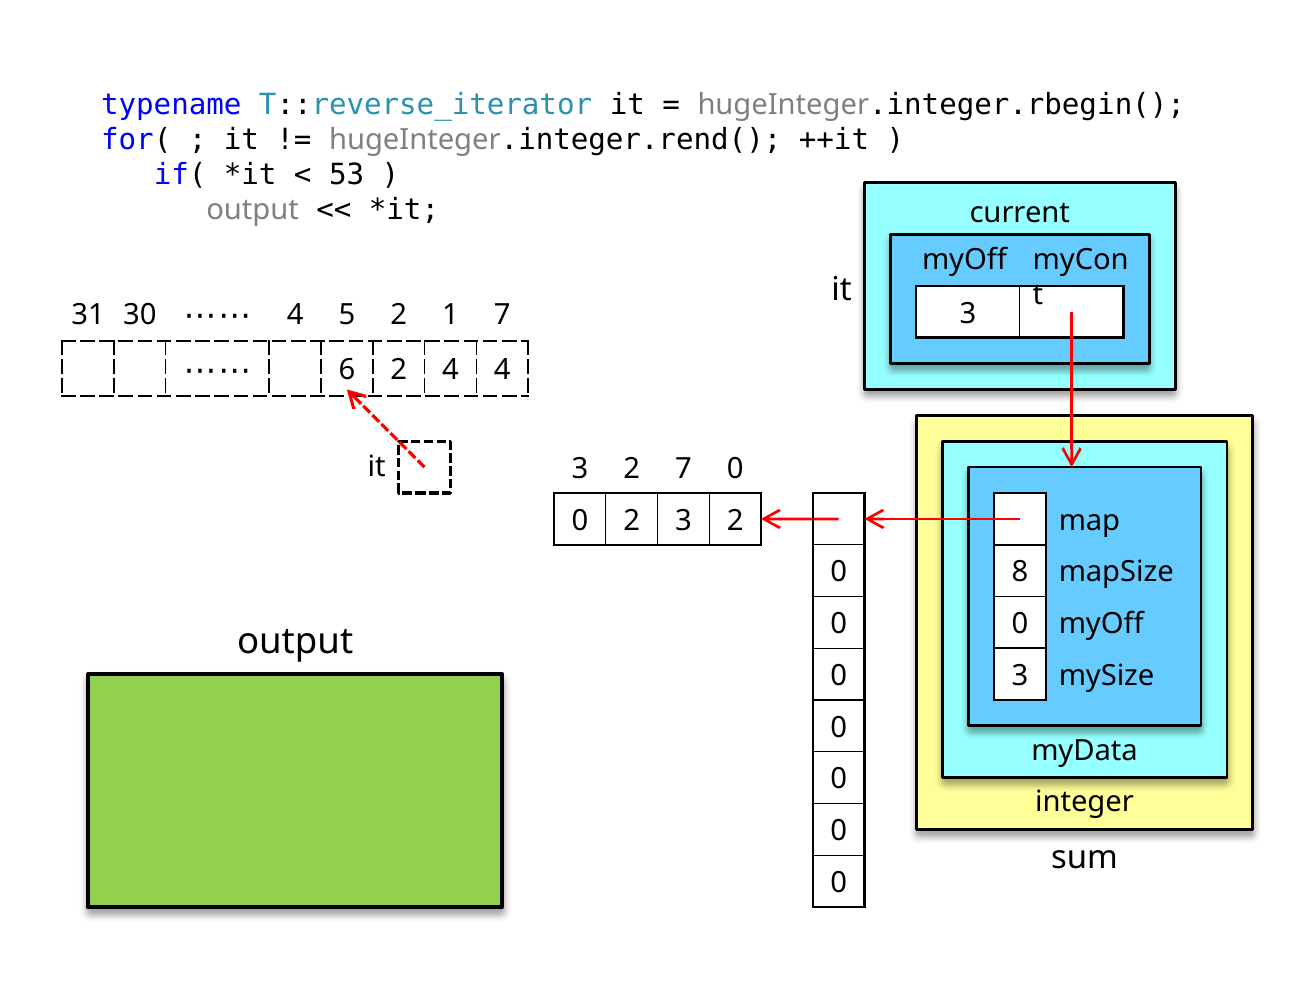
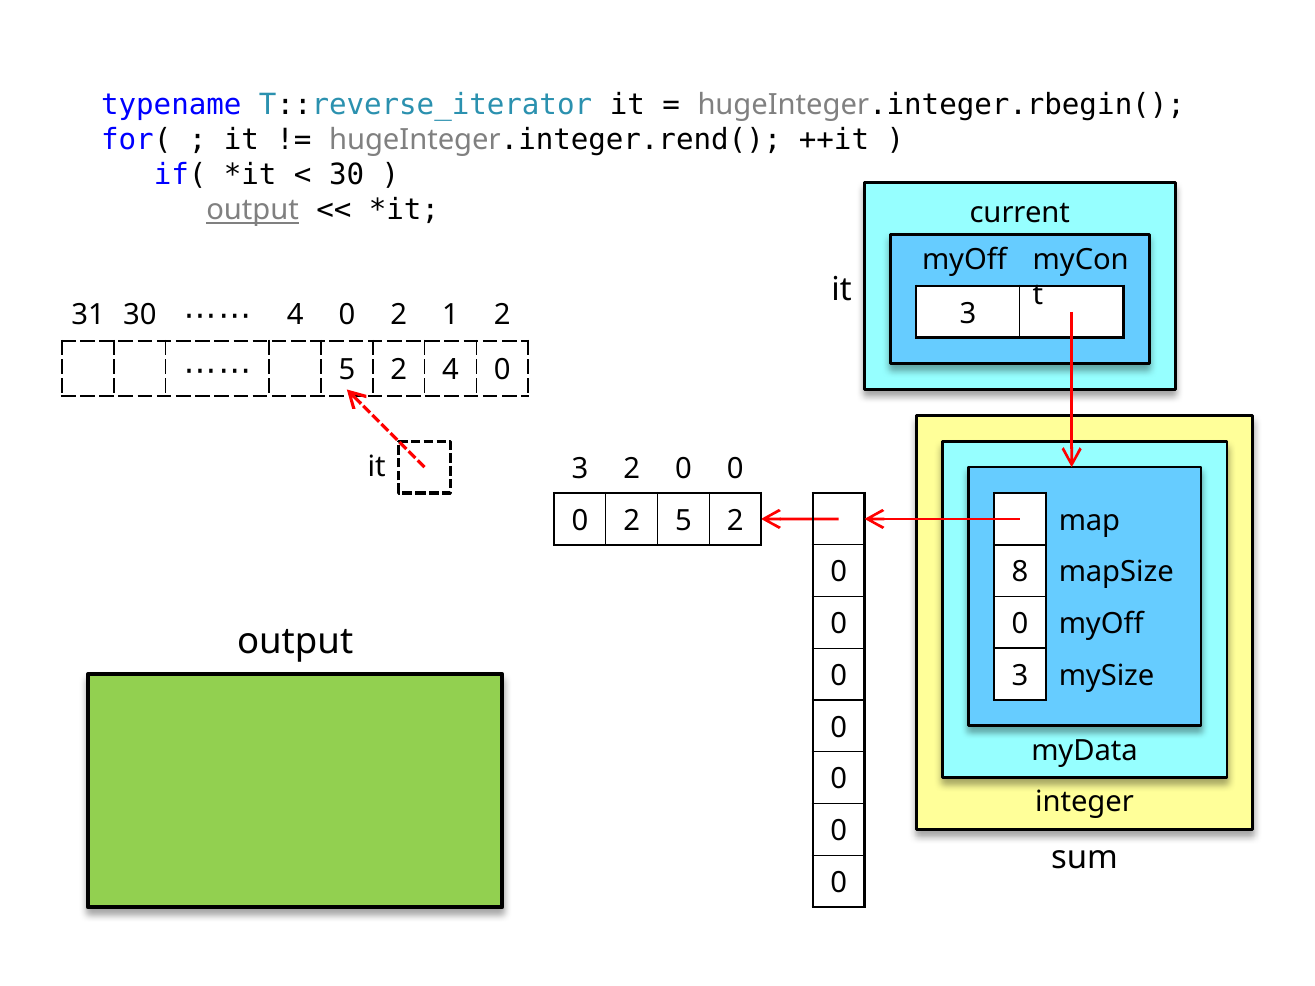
53: 53 -> 30 (347, 175)
output underline: none -> present (253, 210)
5: 5 -> 0 (347, 315)
1 7: 7 -> 2 (502, 315)
6: 6 -> 5 (347, 370)
2 4 4: 4 -> 0 (502, 370)
2 7: 7 -> 0 (683, 469)
0 2 3: 3 -> 5 (683, 521)
